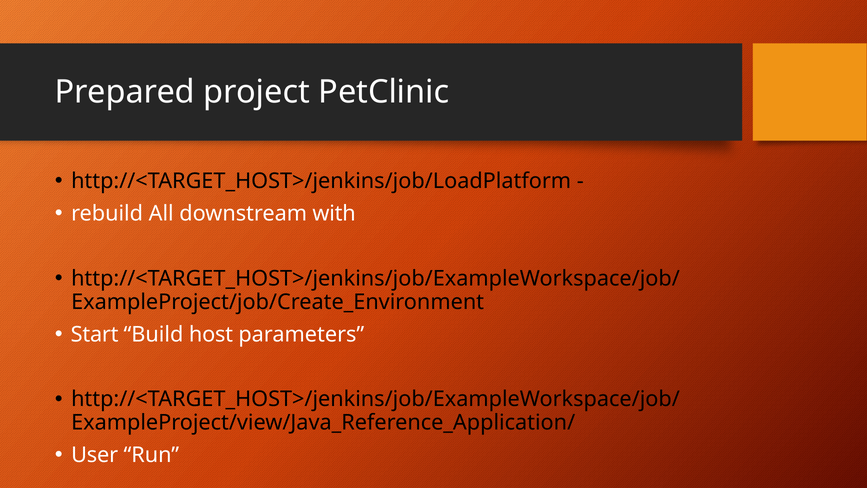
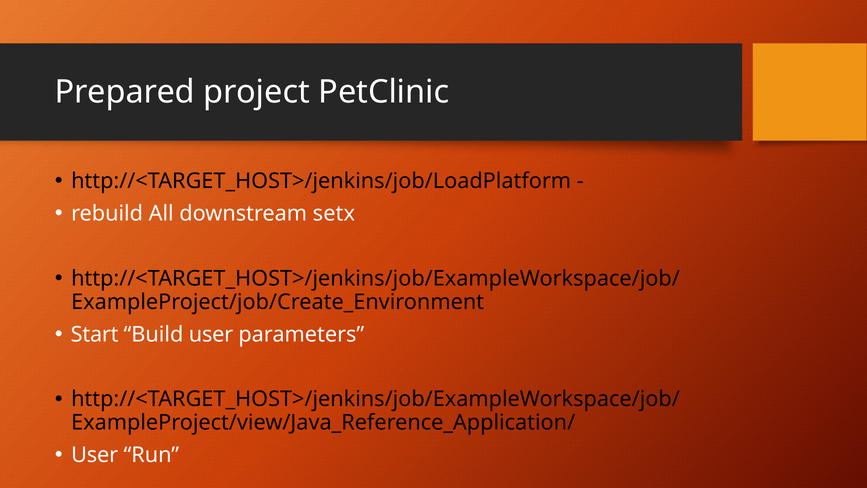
with: with -> setx (334, 213)
Build host: host -> user (211, 334)
